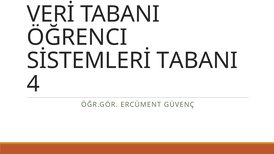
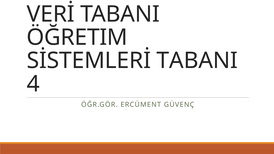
ÖĞRENCI: ÖĞRENCI -> ÖĞRETIM (77, 37)
